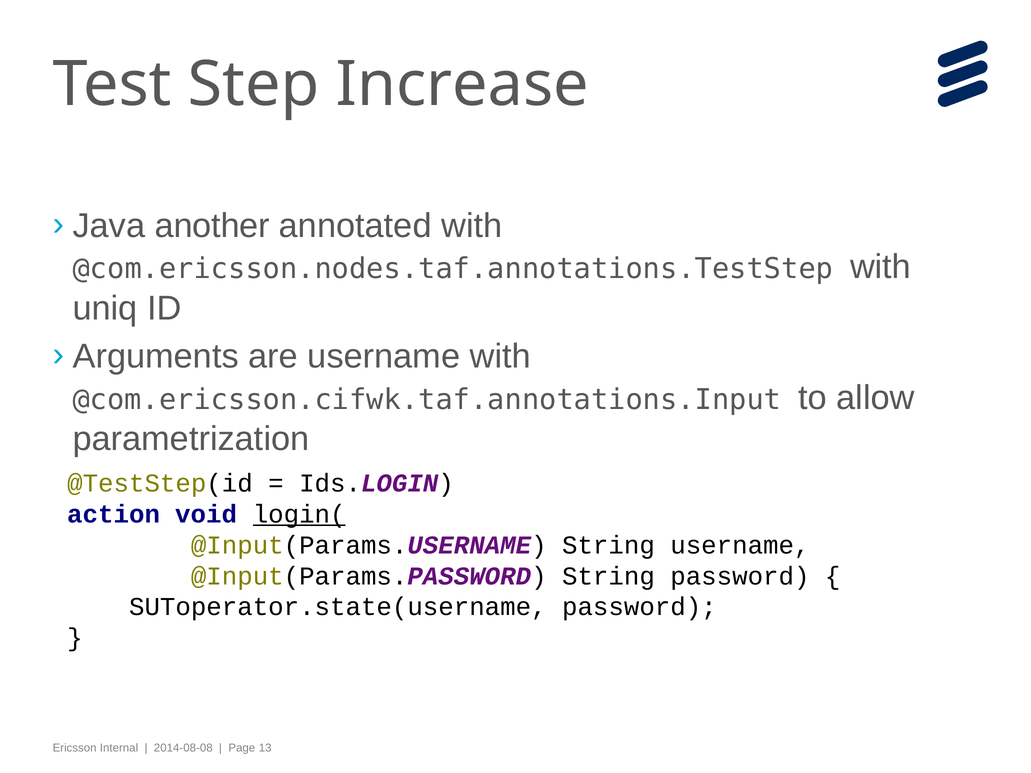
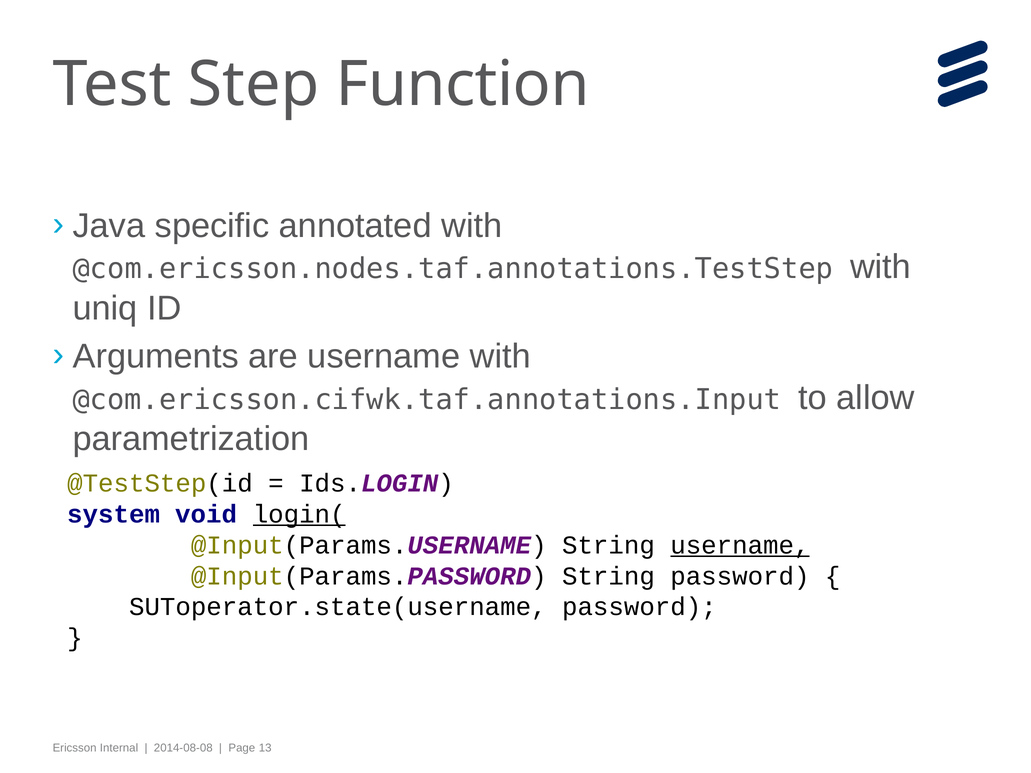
Increase: Increase -> Function (463, 84)
another: another -> specific (212, 226)
action: action -> system (114, 514)
username underline: none -> present (740, 545)
